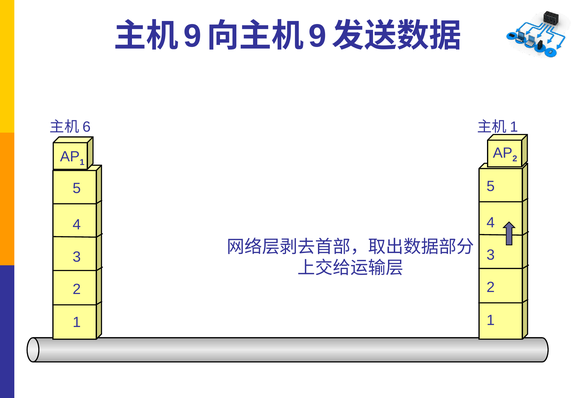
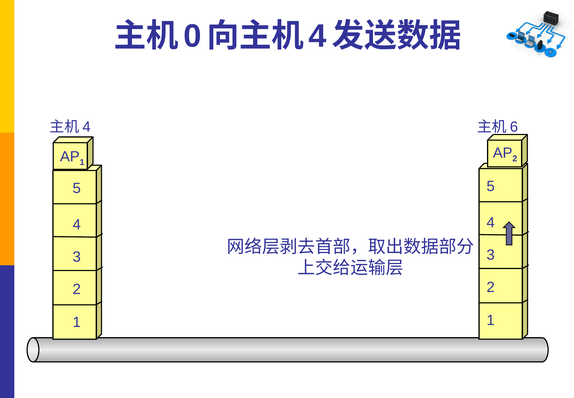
9: 9 -> 0 (192, 36)
9: 9 -> 4 (318, 36)
6: 6 -> 4 (87, 127)
1: 1 -> 6 (514, 127)
